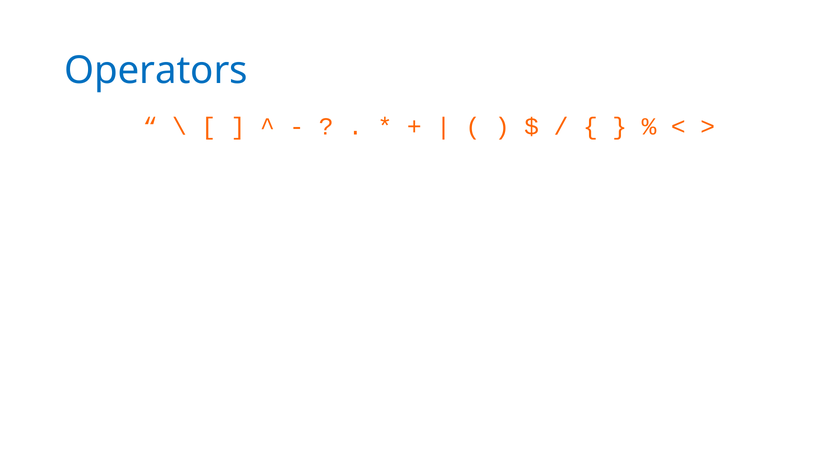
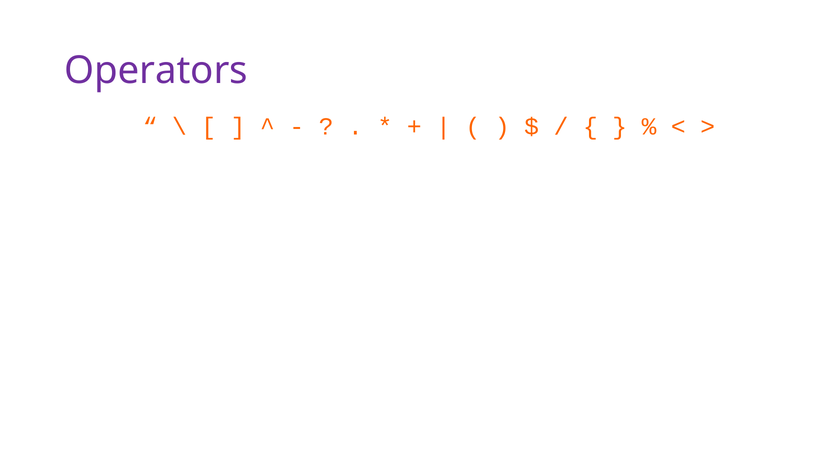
Operators colour: blue -> purple (156, 71)
